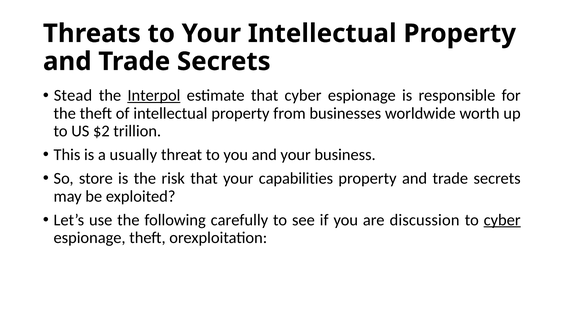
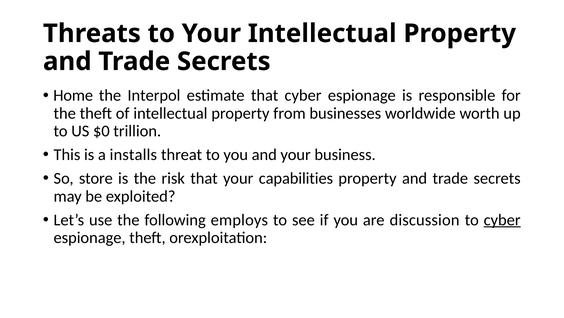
Stead: Stead -> Home (73, 95)
Interpol underline: present -> none (154, 95)
$2: $2 -> $0 (101, 131)
usually: usually -> installs (133, 154)
carefully: carefully -> employs (239, 219)
